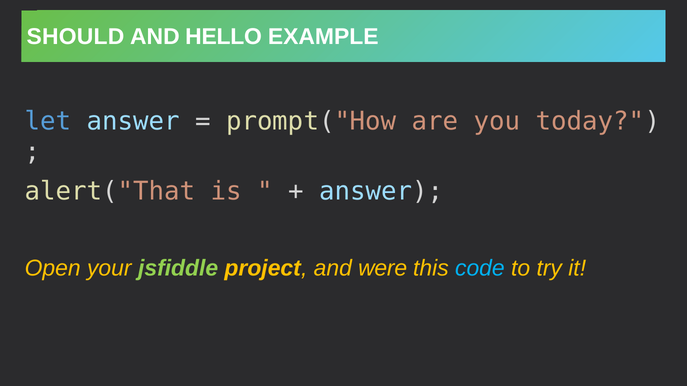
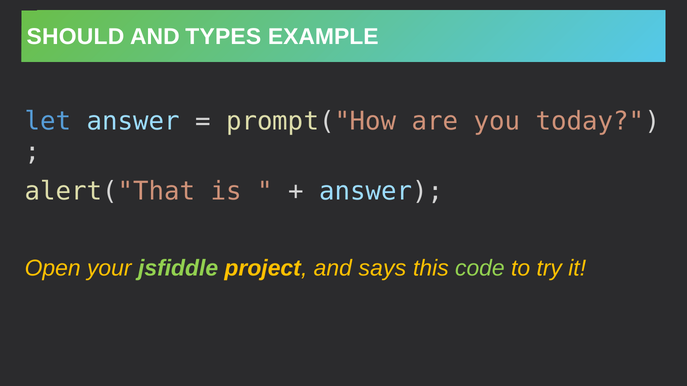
HELLO: HELLO -> TYPES (223, 37)
were: were -> says (382, 269)
code colour: light blue -> light green (480, 269)
